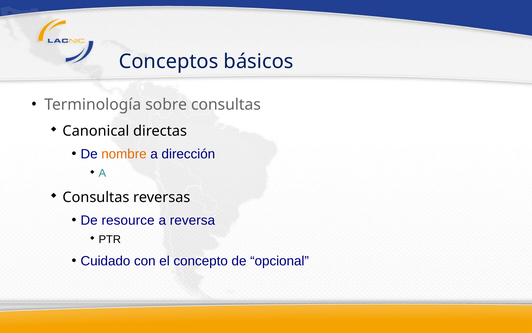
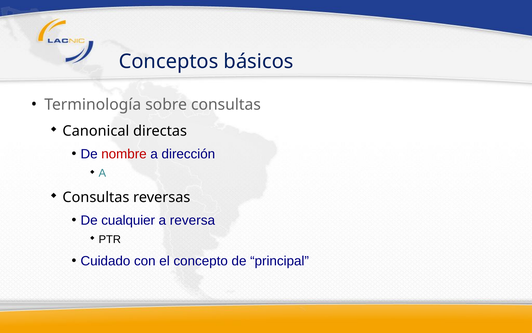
nombre colour: orange -> red (124, 154)
resource: resource -> cualquier (128, 220)
opcional: opcional -> principal (280, 261)
